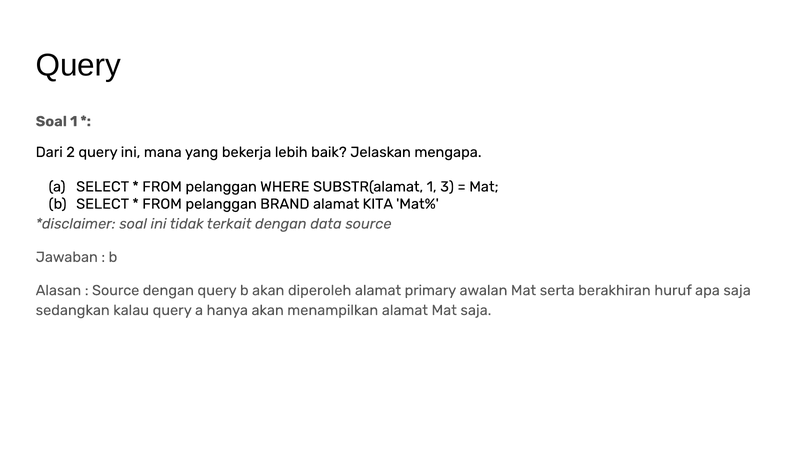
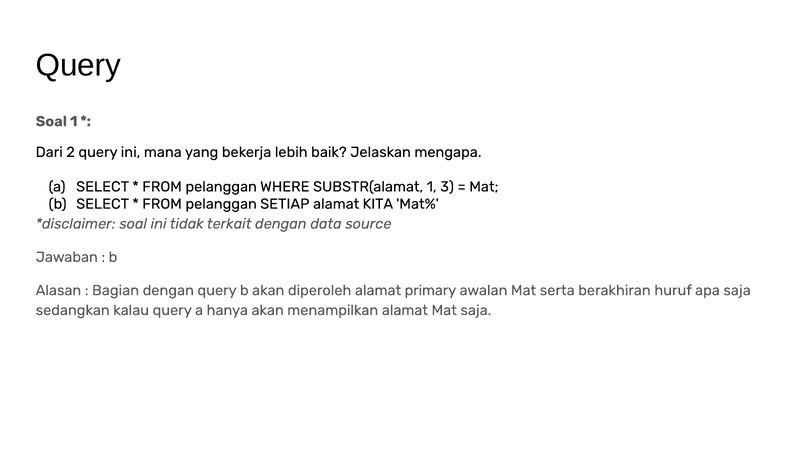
BRAND: BRAND -> SETIAP (285, 204)
Source: Source -> Bagian (116, 290)
